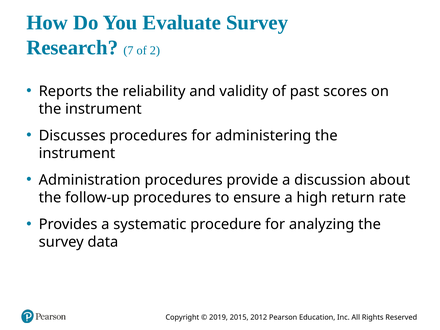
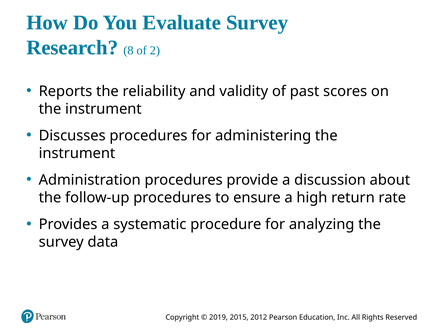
7: 7 -> 8 (128, 51)
